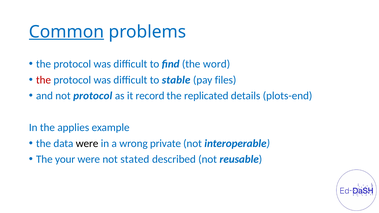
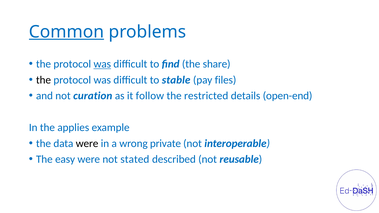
was underline: none -> present (102, 64)
word: word -> share (217, 64)
the colour: red -> black (43, 80)
not protocol: protocol -> curation (93, 96)
record: record -> follow (150, 96)
replicated: replicated -> restricted (206, 96)
plots-end: plots-end -> open-end (288, 96)
your: your -> easy (65, 159)
